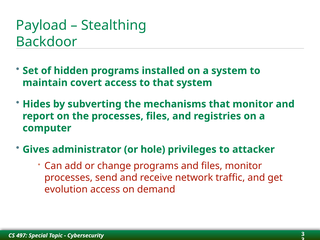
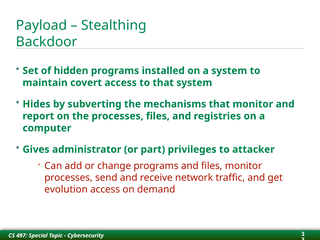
hole: hole -> part (153, 149)
